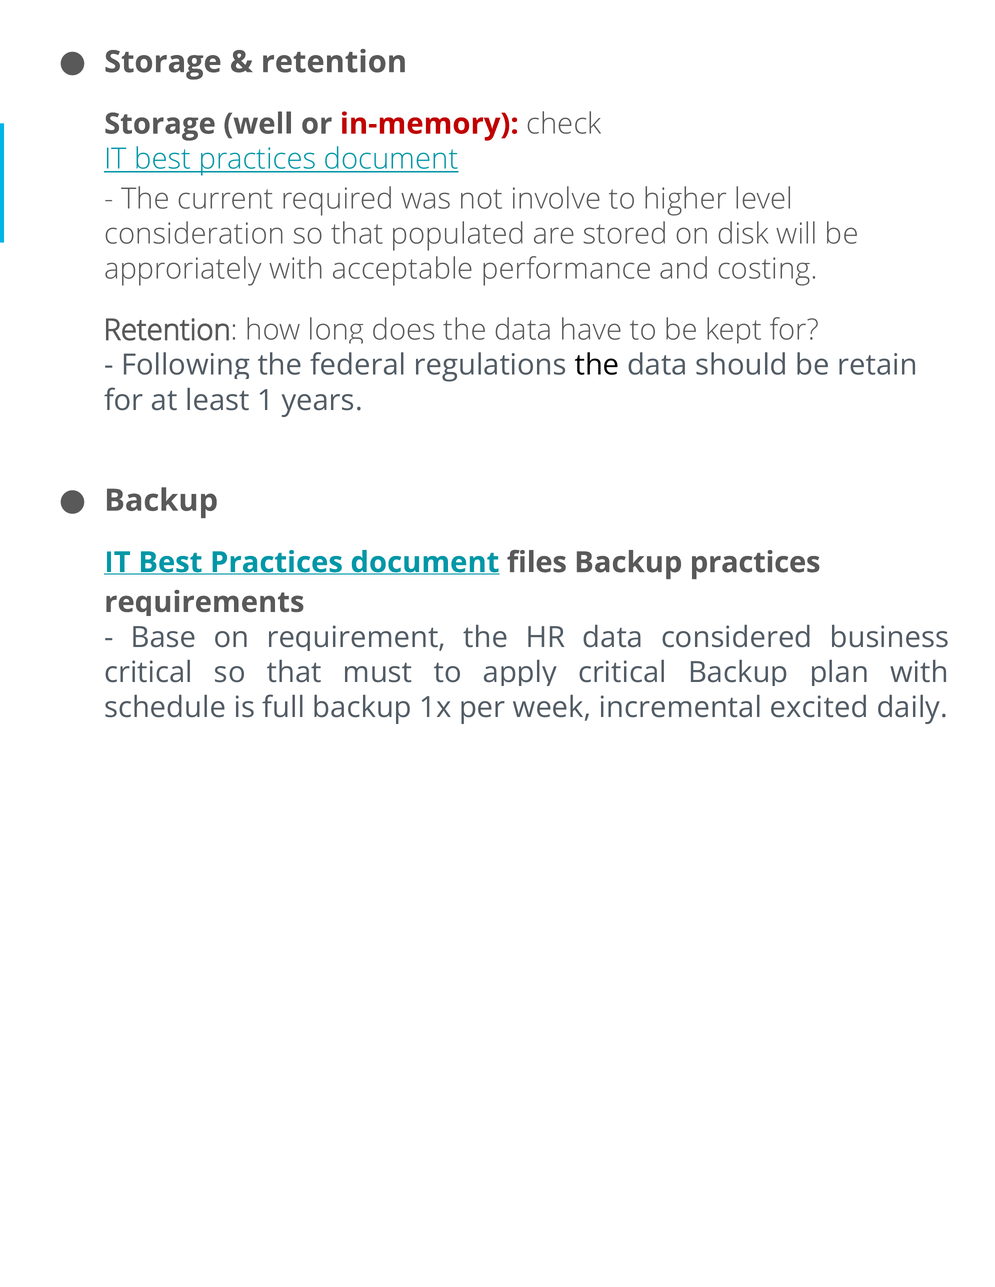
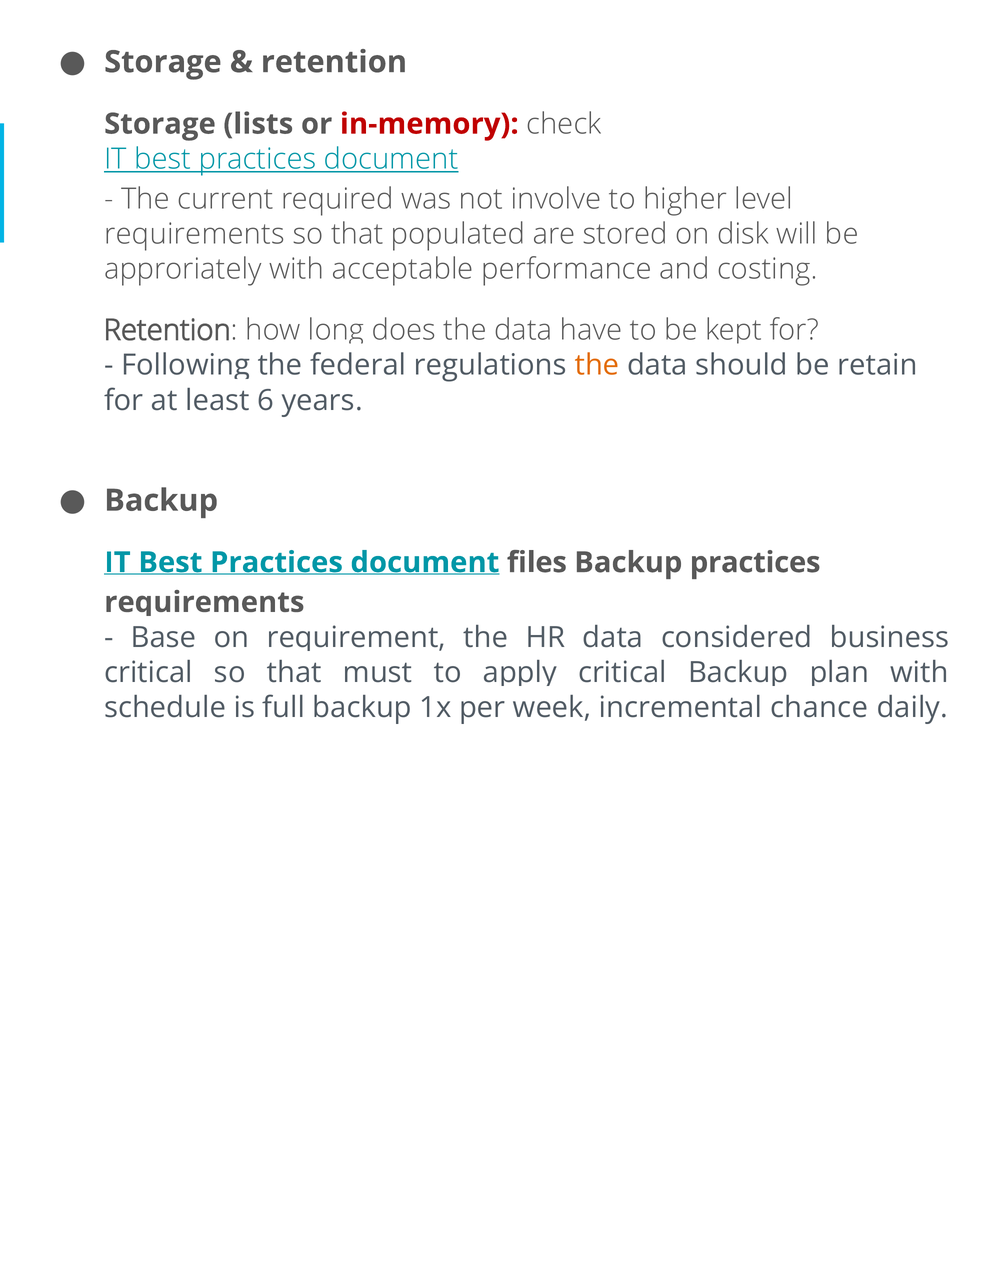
well: well -> lists (258, 124)
consideration: consideration -> requirements (195, 234)
the colour: black -> orange (597, 365)
1: 1 -> 6 (266, 401)
excited: excited -> chance (819, 708)
